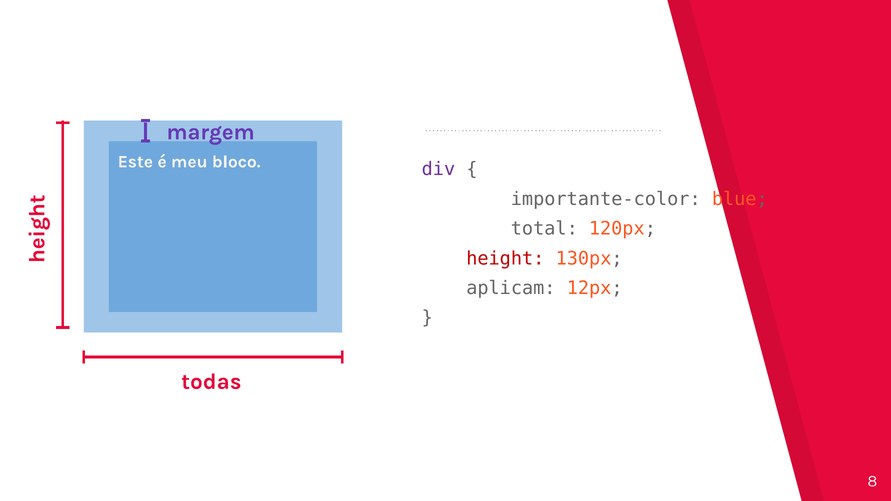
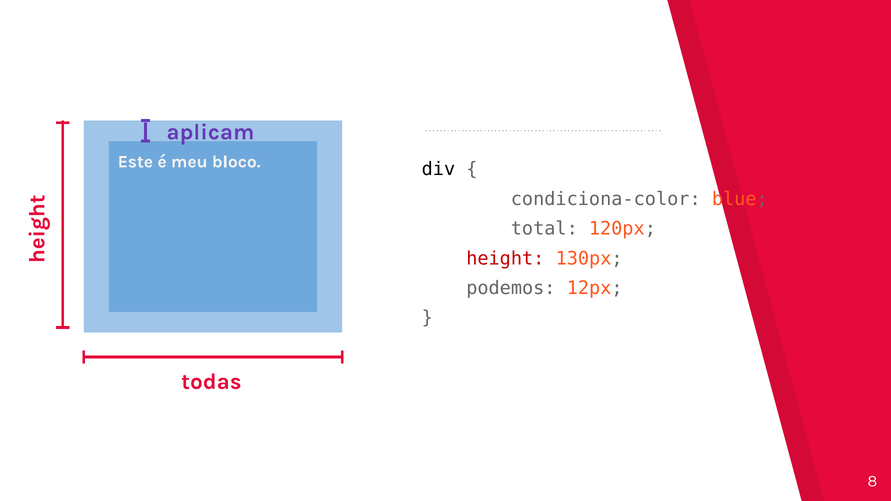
margem: margem -> aplicam (210, 132)
div colour: purple -> black (438, 169)
importante-color: importante-color -> condiciona-color (606, 199)
aplicam: aplicam -> podemos (511, 288)
